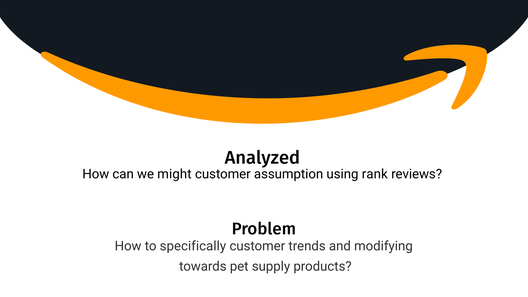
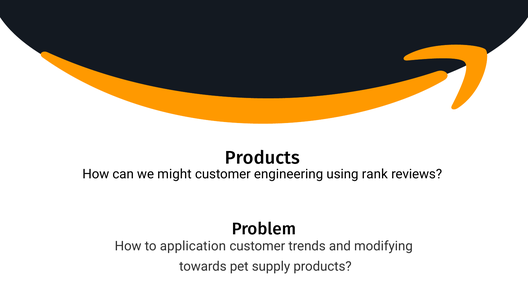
Analyzed: Analyzed -> Products (262, 158)
assumption: assumption -> engineering (289, 174)
specifically: specifically -> application (193, 246)
